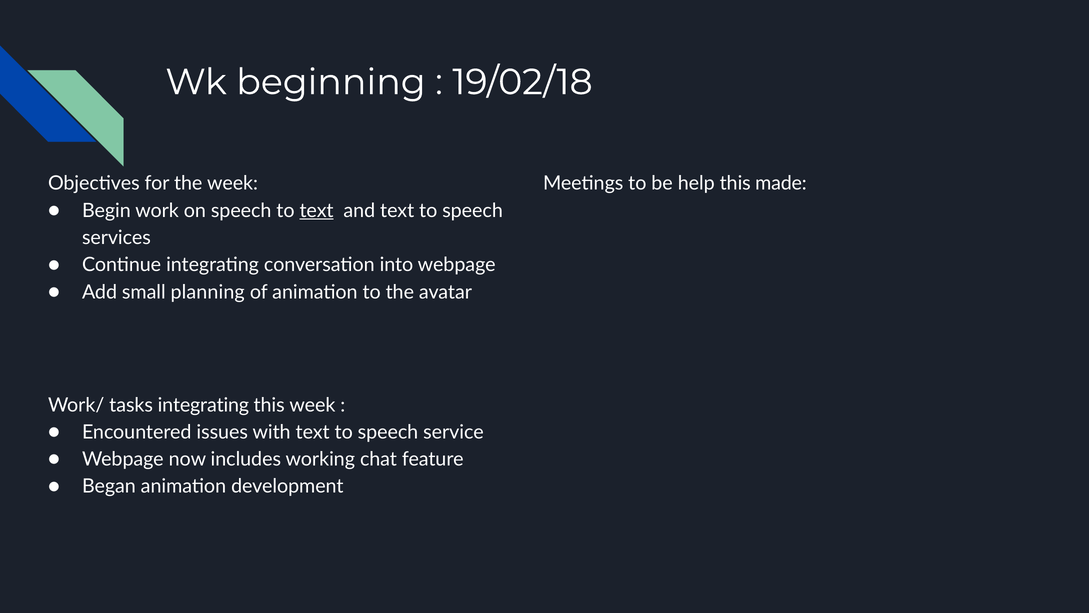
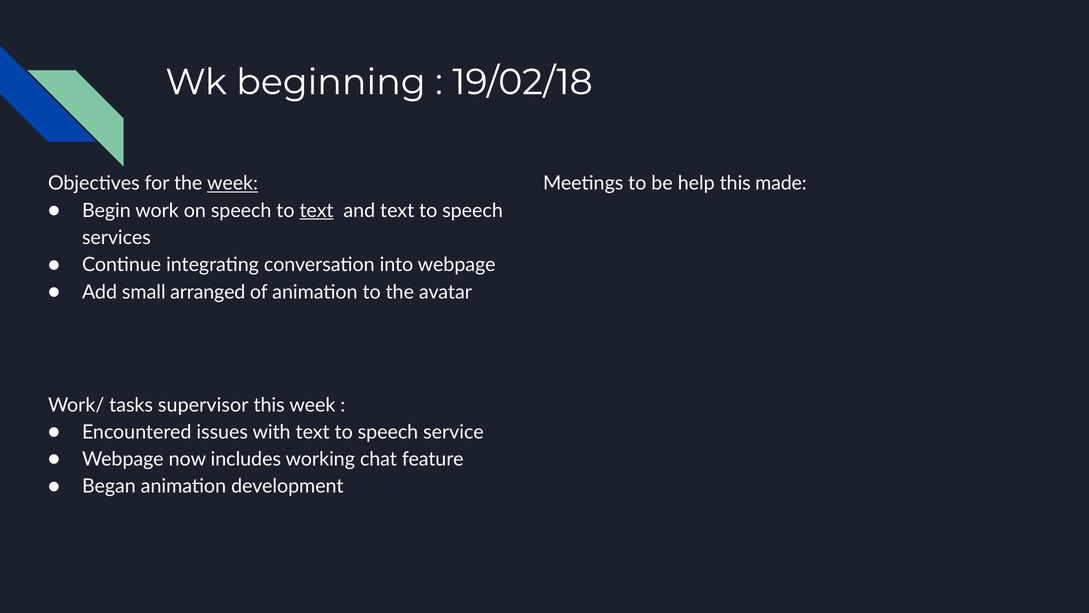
week underline: none -> present (233, 183)
planning: planning -> arranged (208, 292)
tasks integrating: integrating -> supervisor (203, 405)
